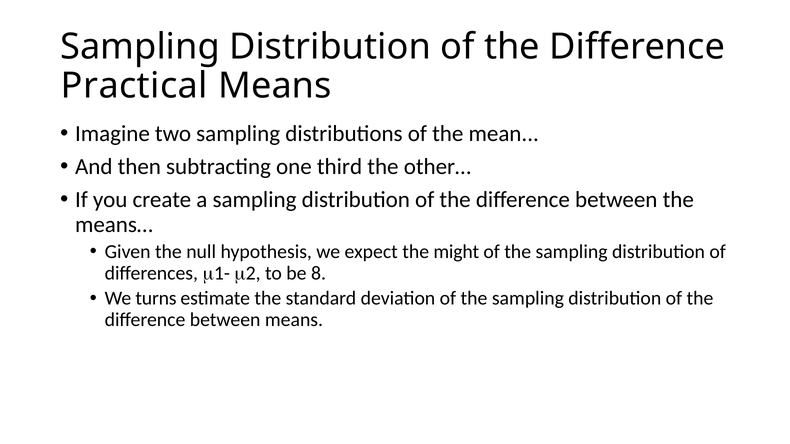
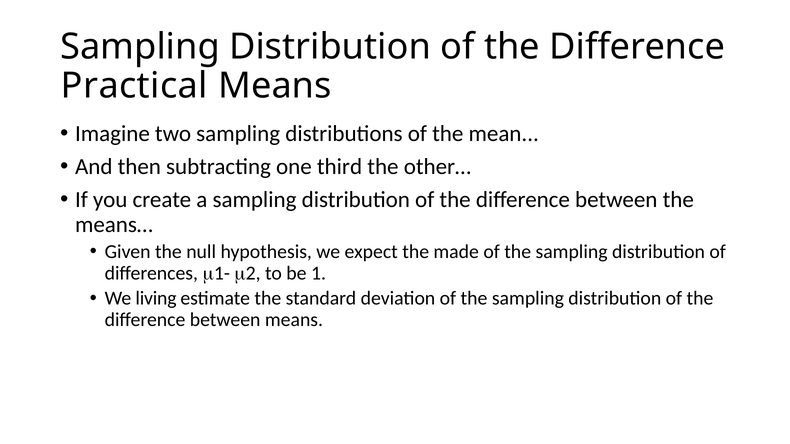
might: might -> made (456, 252)
8: 8 -> 1 (319, 273)
turns: turns -> living (156, 299)
